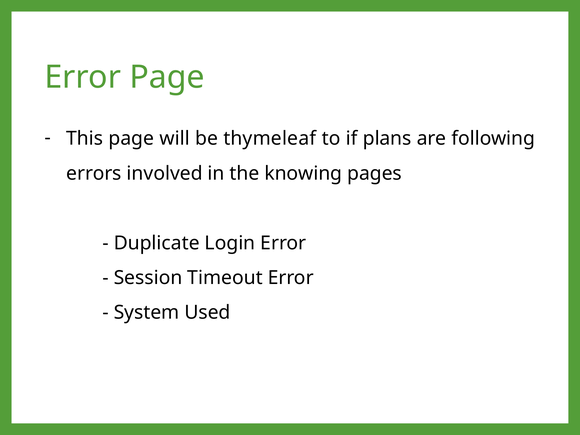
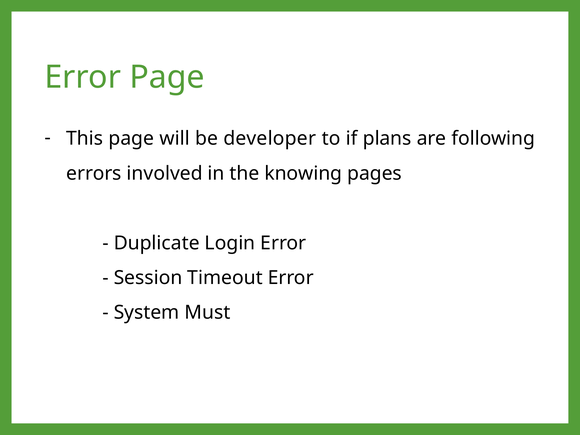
thymeleaf: thymeleaf -> developer (270, 139)
Used: Used -> Must (207, 313)
